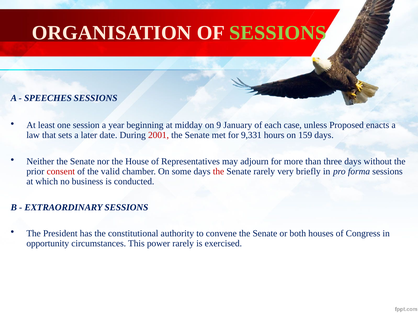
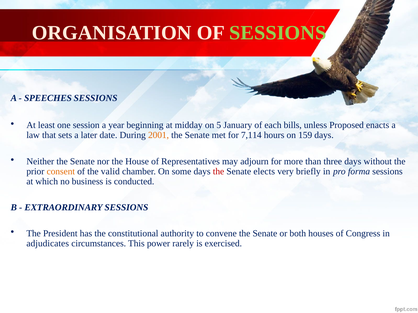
9: 9 -> 5 (219, 125)
case: case -> bills (293, 125)
2001 colour: red -> orange (159, 135)
9,331: 9,331 -> 7,114 (251, 135)
consent colour: red -> orange (61, 172)
Senate rarely: rarely -> elects (264, 172)
opportunity: opportunity -> adjudicates (48, 244)
